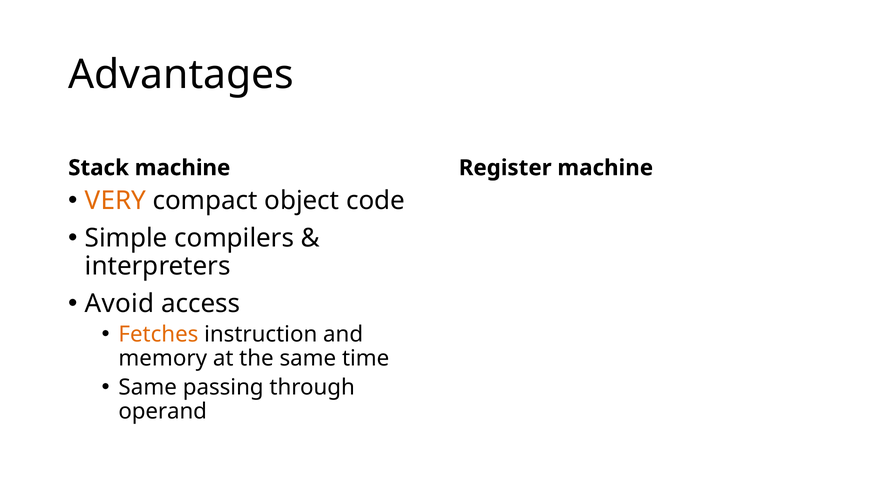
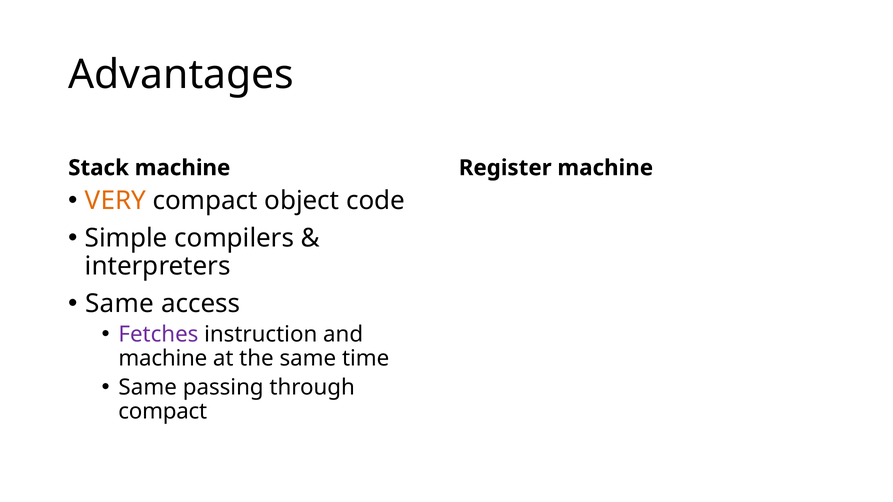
Avoid: Avoid -> Same (120, 304)
Fetches colour: orange -> purple (158, 335)
memory: memory -> machine (163, 359)
operand: operand -> compact (163, 412)
